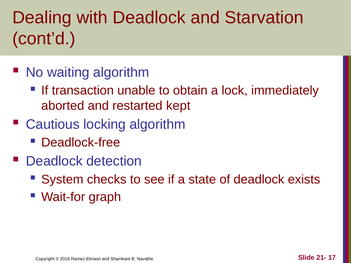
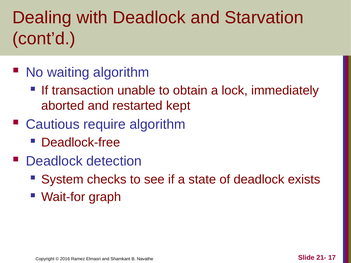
locking: locking -> require (105, 124)
